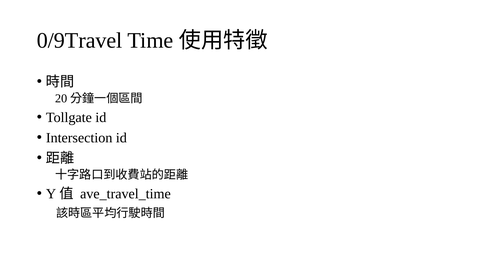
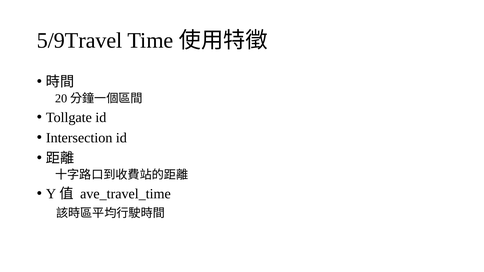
0/9Travel: 0/9Travel -> 5/9Travel (80, 41)
